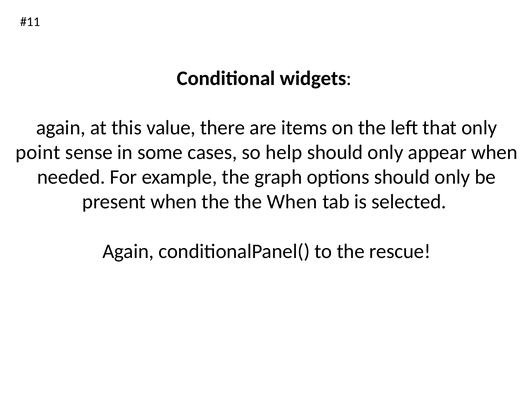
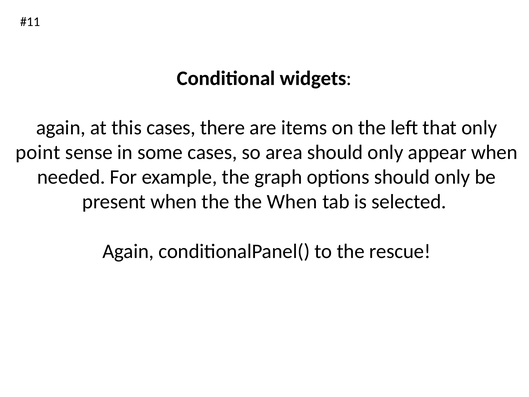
this value: value -> cases (171, 128)
help: help -> area (284, 152)
